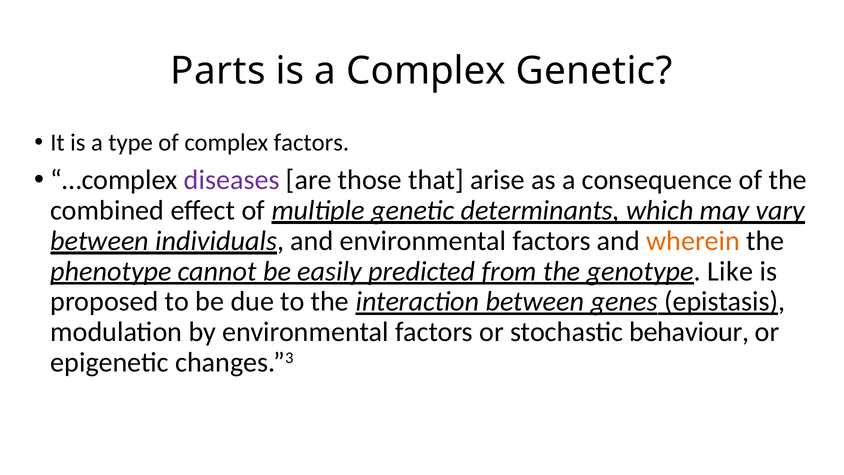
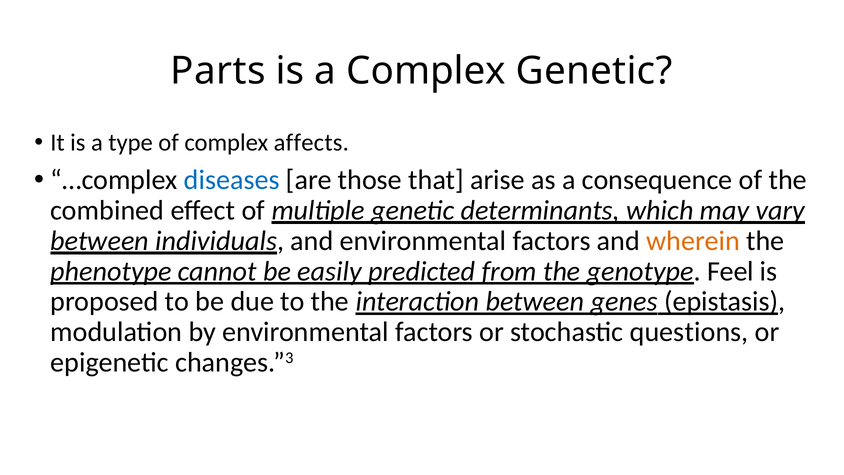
complex factors: factors -> affects (311, 143)
diseases colour: purple -> blue (232, 180)
Like: Like -> Feel (731, 271)
behaviour: behaviour -> questions (689, 332)
